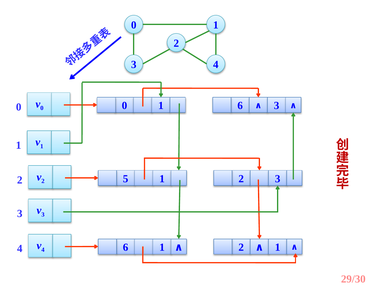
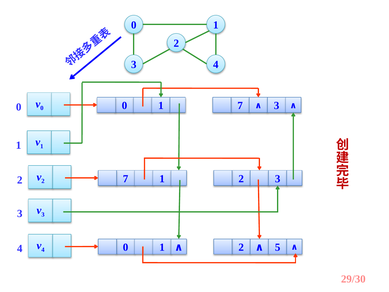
1 6: 6 -> 7 (240, 106)
2 5: 5 -> 7 (126, 179)
4 6: 6 -> 0 (126, 247)
1: 1 -> 5 (278, 247)
